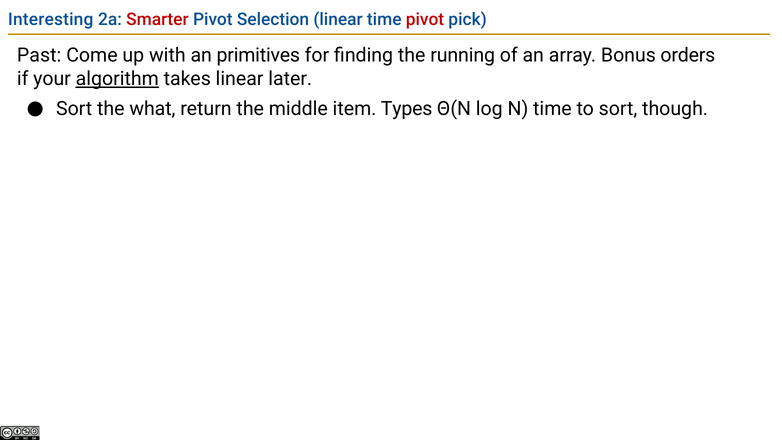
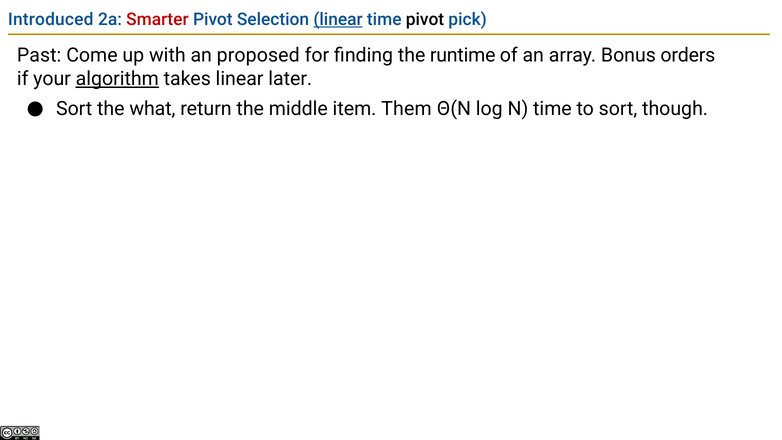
Interesting: Interesting -> Introduced (51, 19)
linear underline: none -> present (338, 19)
pivot colour: red -> black (425, 19)
primitives: primitives -> proposed (258, 55)
running: running -> runtime (463, 55)
Types: Types -> Them (406, 109)
